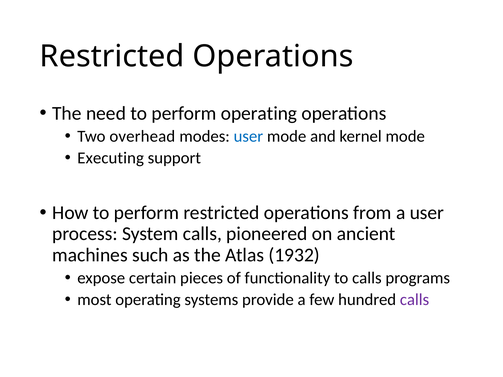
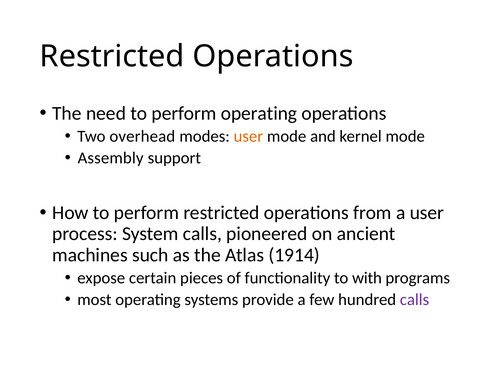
user colour: blue -> orange (248, 137)
Executing: Executing -> Assembly (111, 158)
1932: 1932 -> 1914 (294, 255)
to calls: calls -> with (367, 278)
